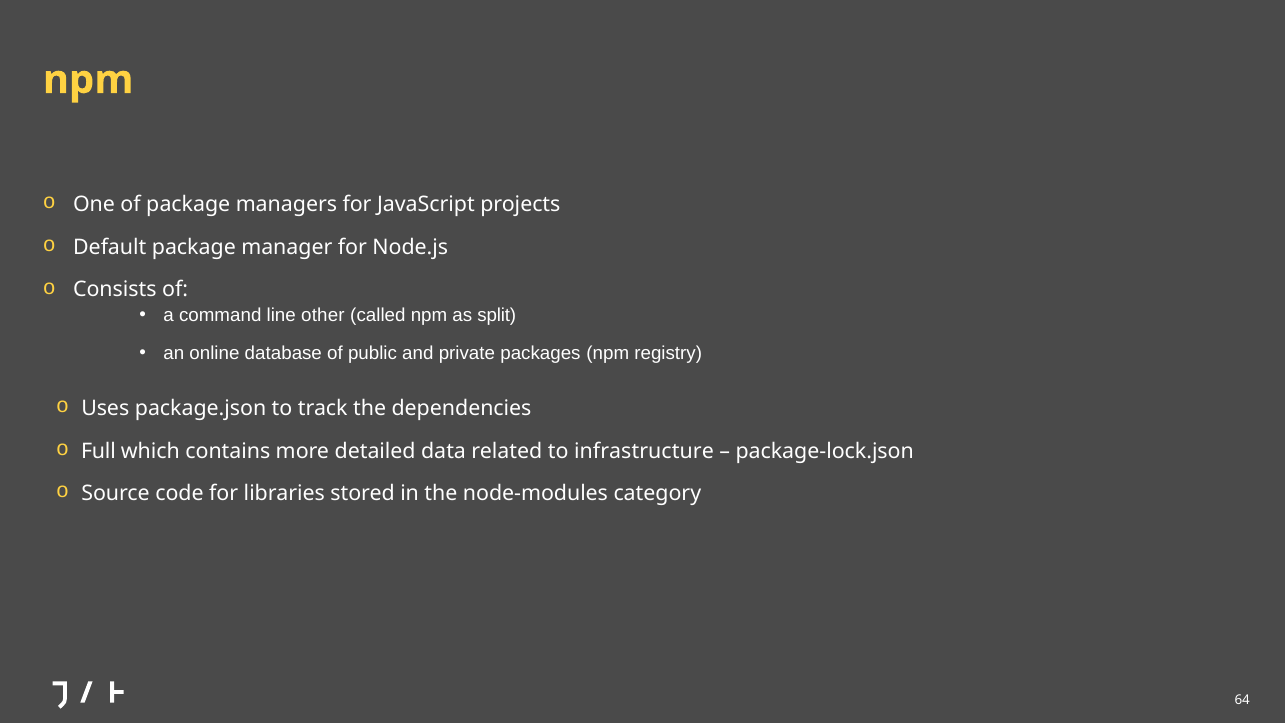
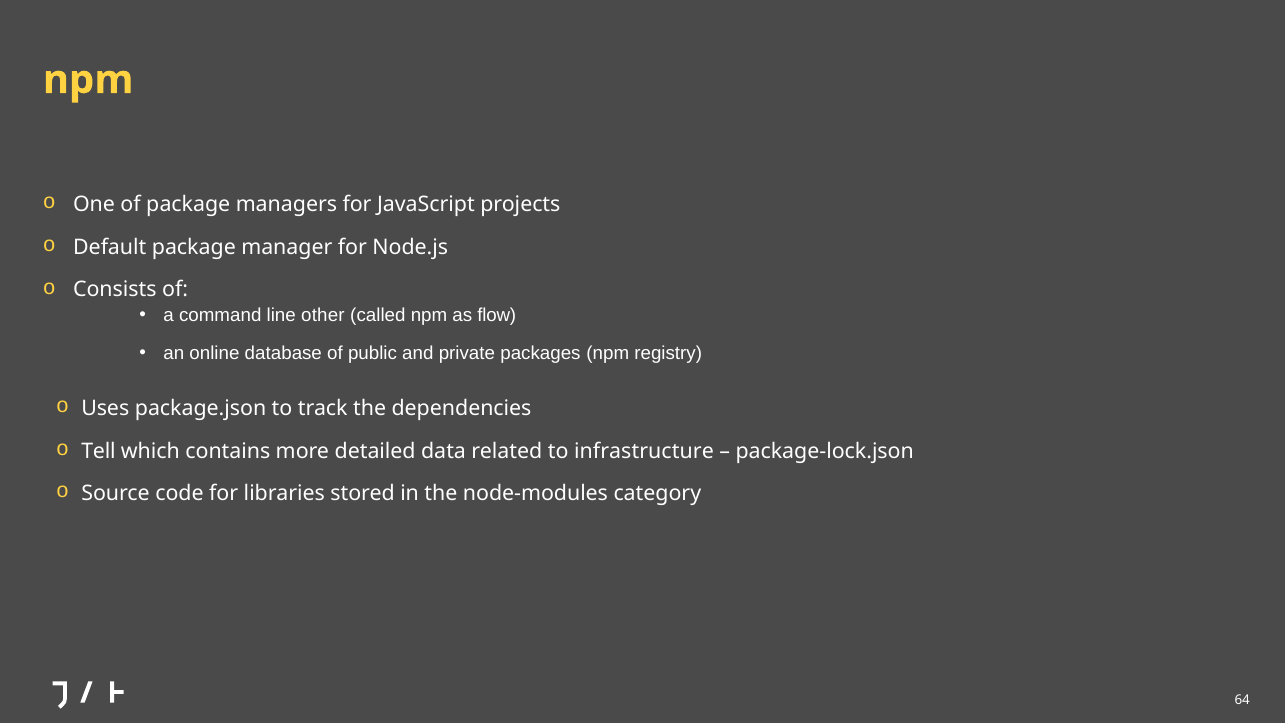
split: split -> flow (497, 315)
Full: Full -> Tell (98, 451)
